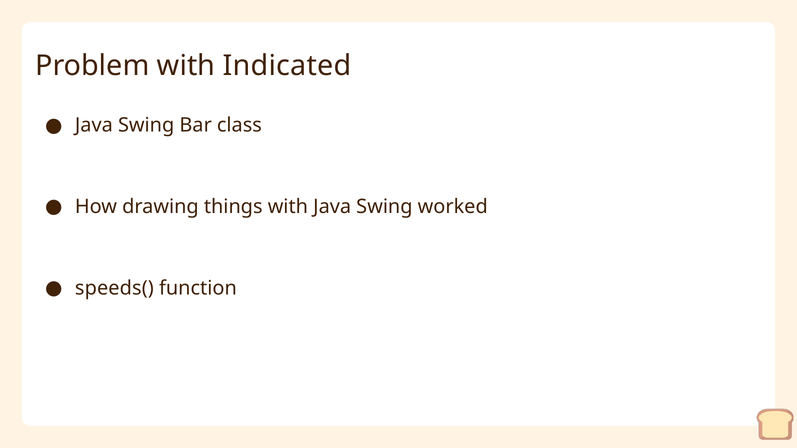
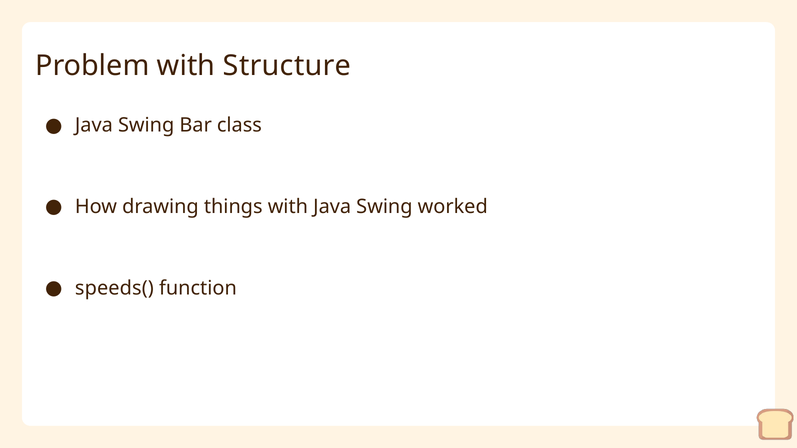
Indicated: Indicated -> Structure (287, 66)
